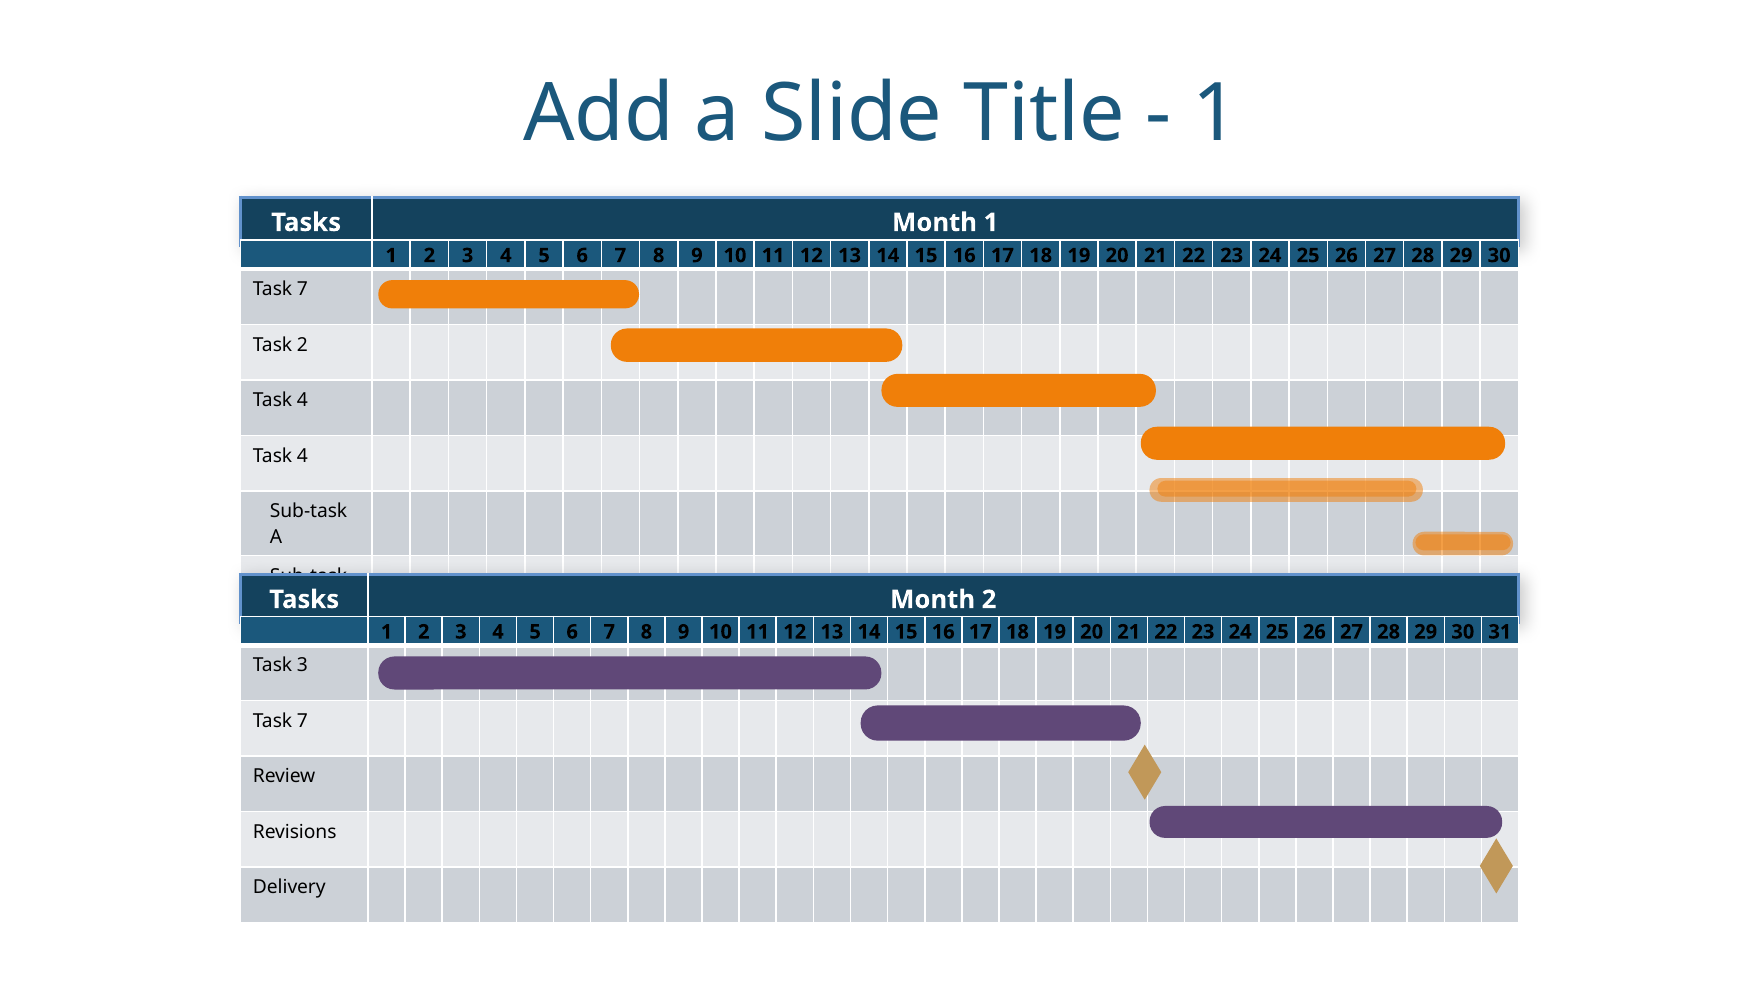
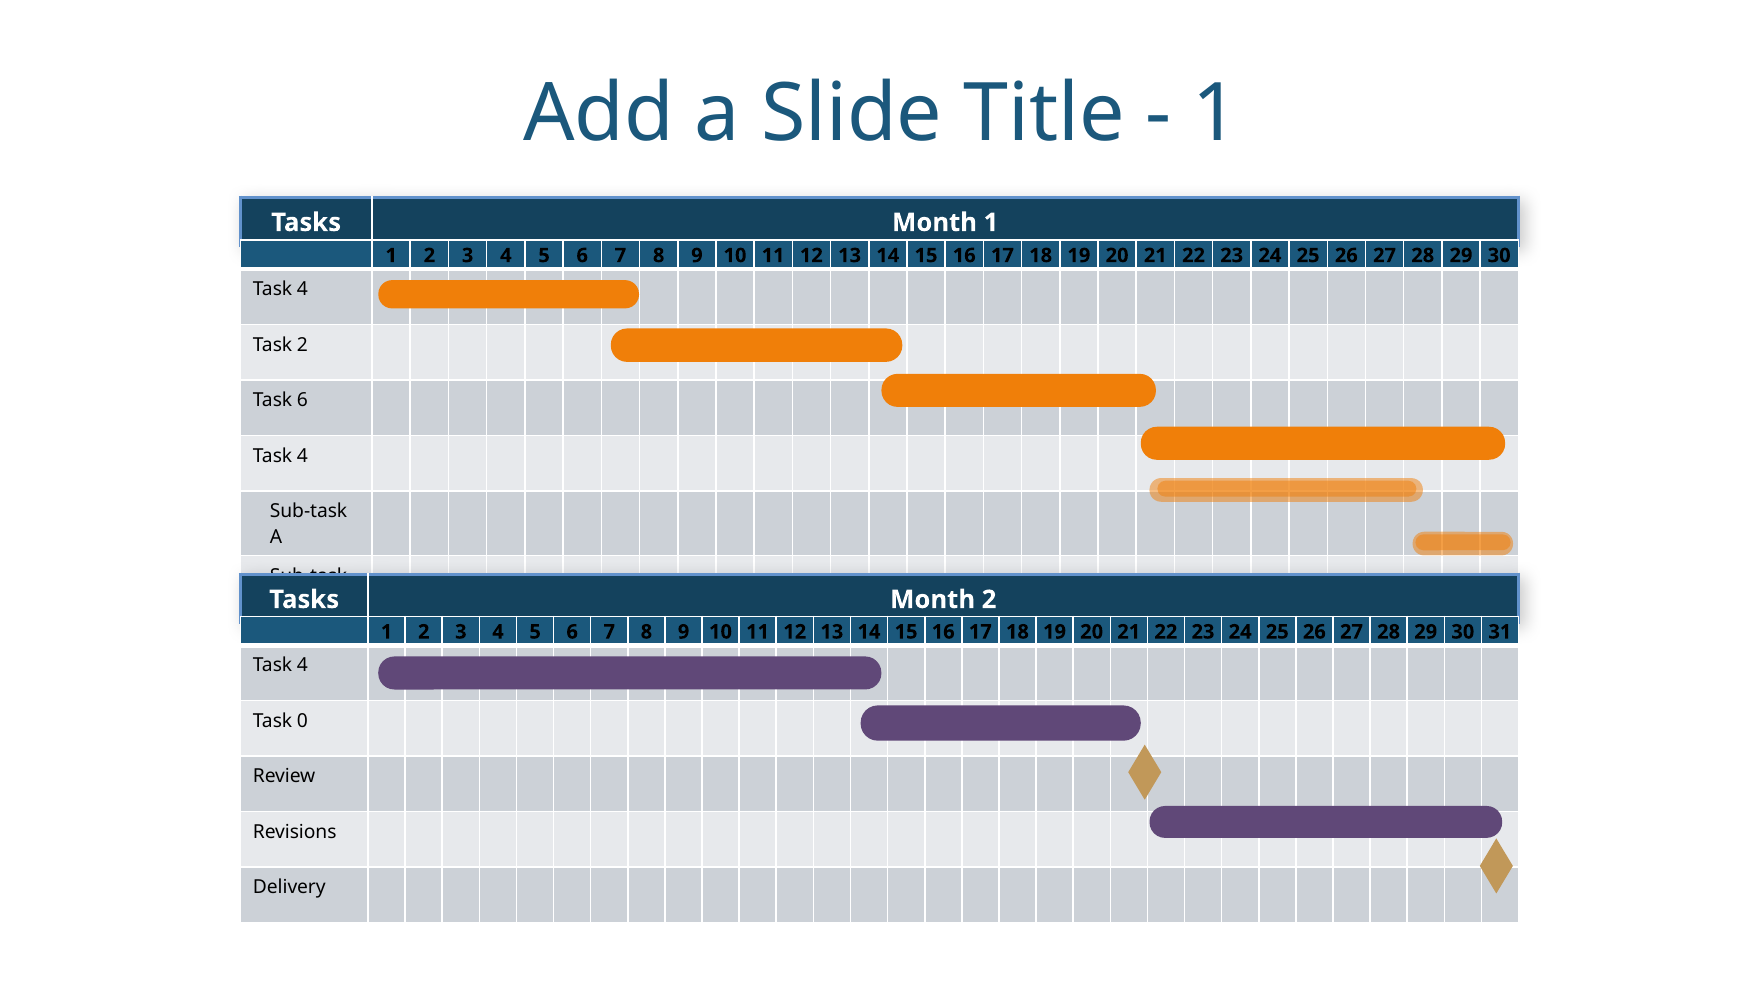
7: 7 -> 4 (302, 289)
4: 4 -> 6 (302, 400)
3: 3 -> 4 (302, 665)
7: 7 -> 0 (302, 721)
